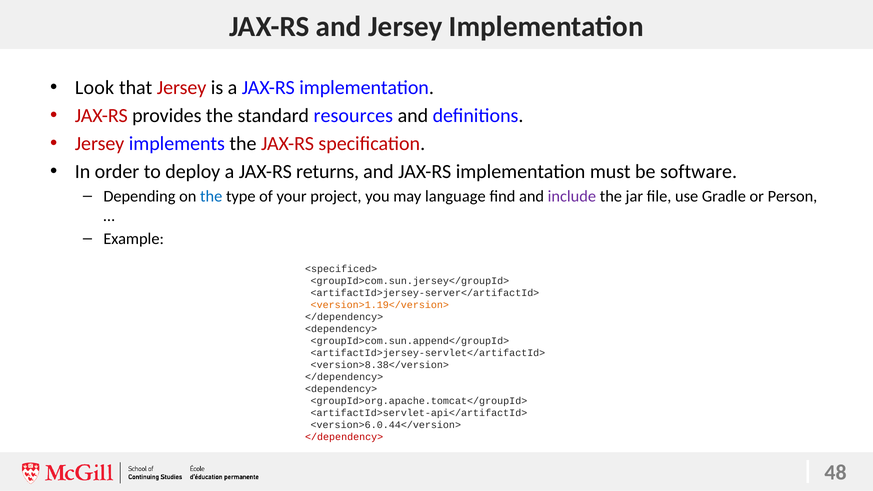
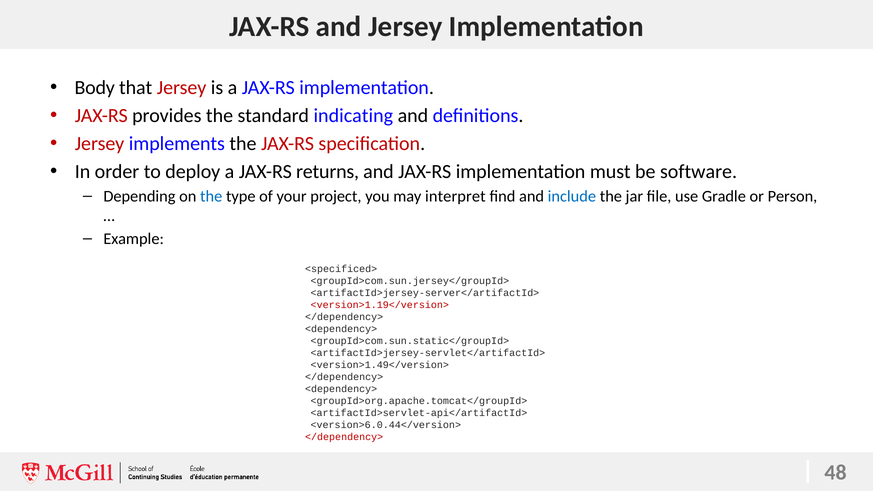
Look: Look -> Body (95, 88)
resources: resources -> indicating (353, 116)
language: language -> interpret (455, 196)
include colour: purple -> blue (572, 196)
<version>1.19</version> colour: orange -> red (380, 305)
<groupId>com.sun.append</groupId>: <groupId>com.sun.append</groupId> -> <groupId>com.sun.static</groupId> (410, 341)
<version>8.38</version>: <version>8.38</version> -> <version>1.49</version> (380, 365)
